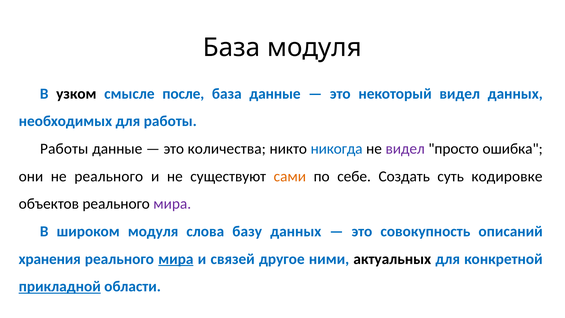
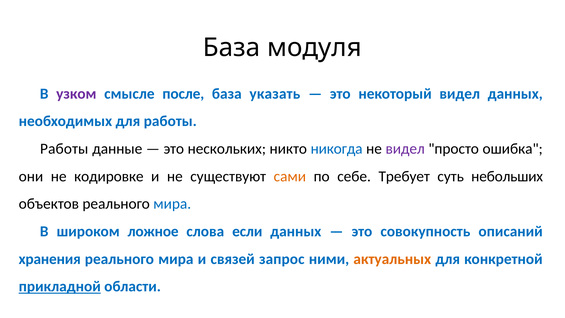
узком colour: black -> purple (76, 94)
база данные: данные -> указать (275, 94)
количества: количества -> нескольких (227, 149)
не реального: реального -> кодировке (109, 176)
Создать: Создать -> Требует (404, 176)
кодировке: кодировке -> небольших (507, 176)
мира colour: purple -> blue (172, 204)
широком модуля: модуля -> ложное (153, 231)
базу: базу -> если (247, 231)
мира underline: present -> none (176, 259)
другое: другое -> запрос (282, 259)
актуальных colour: black -> orange (392, 259)
